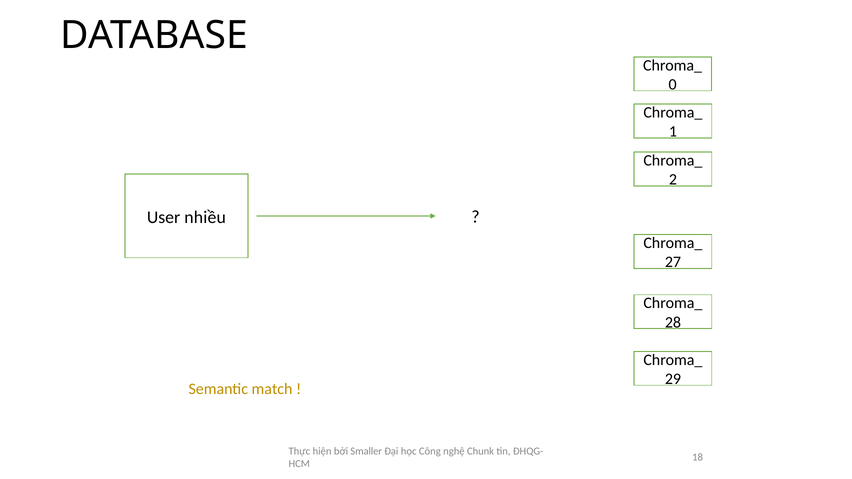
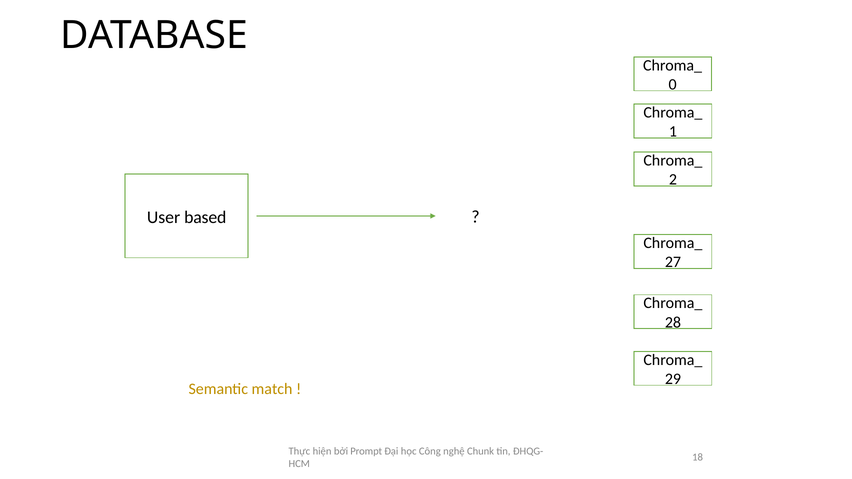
nhiều: nhiều -> based (205, 217)
Smaller: Smaller -> Prompt (366, 451)
